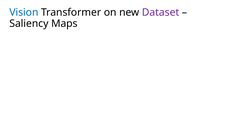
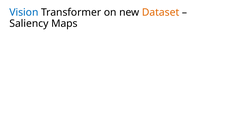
Dataset colour: purple -> orange (161, 12)
